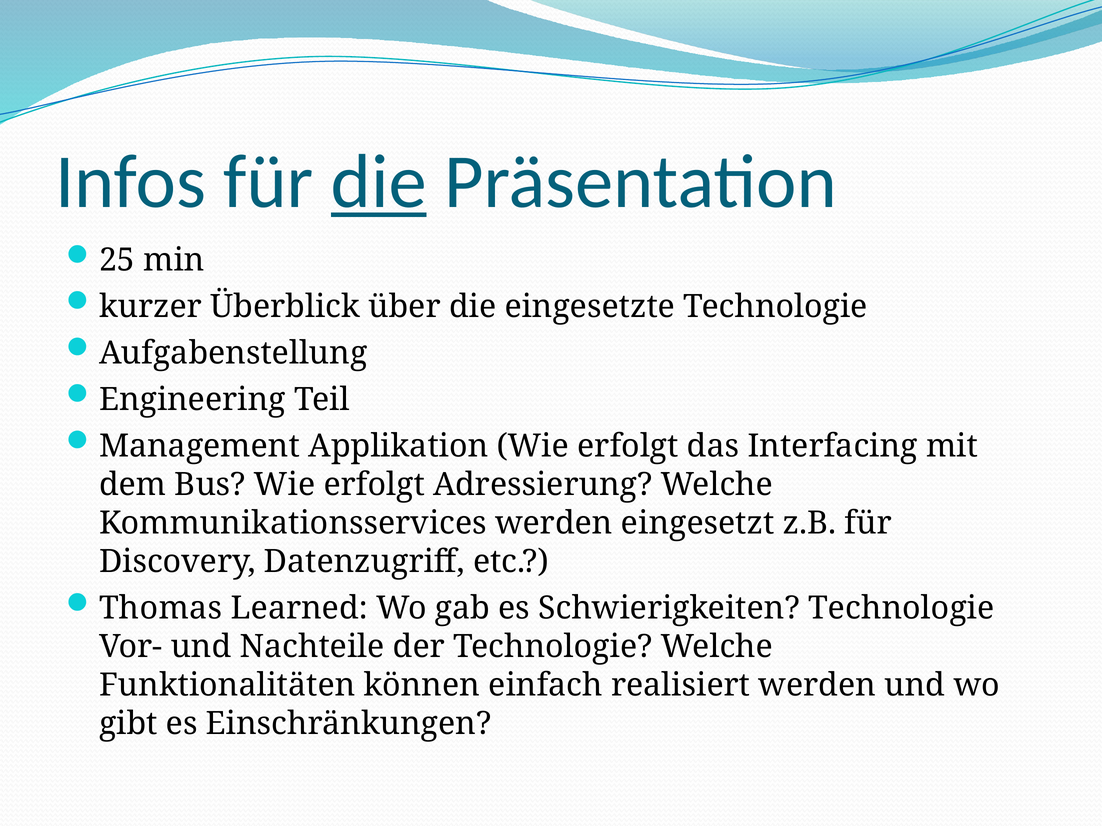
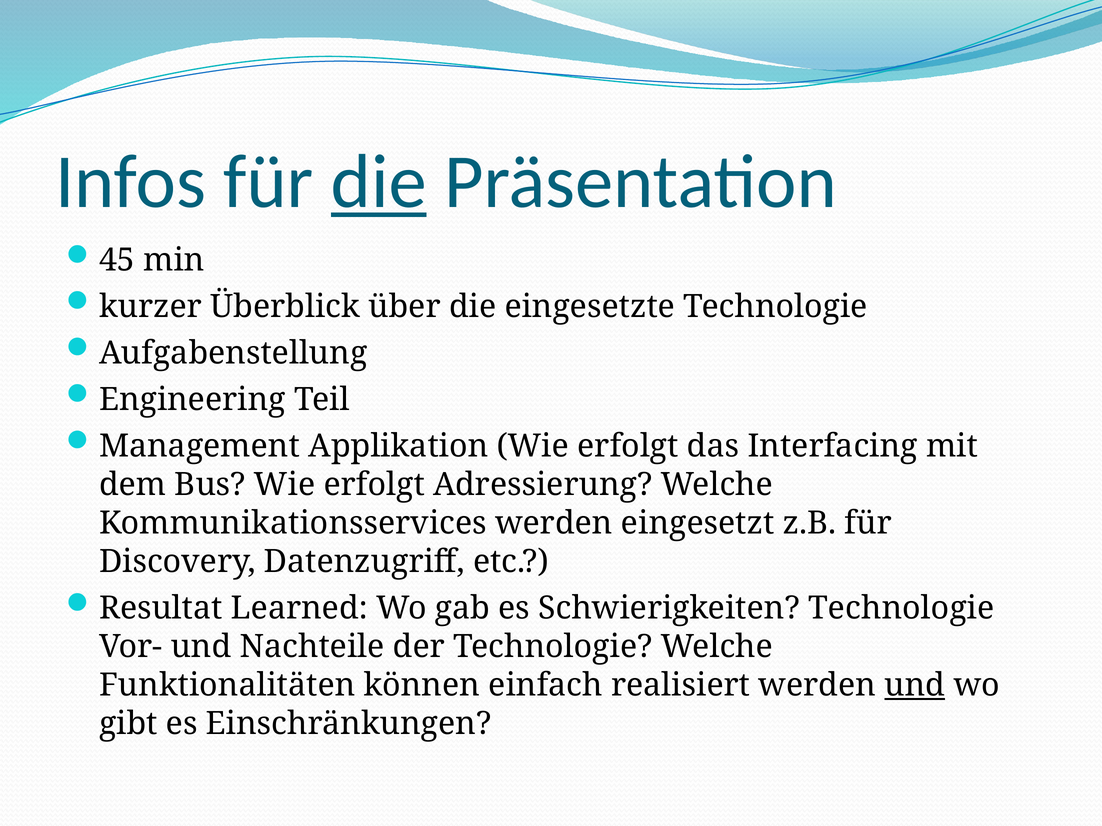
25: 25 -> 45 (117, 260)
Thomas: Thomas -> Resultat (161, 608)
und underline: none -> present (915, 686)
